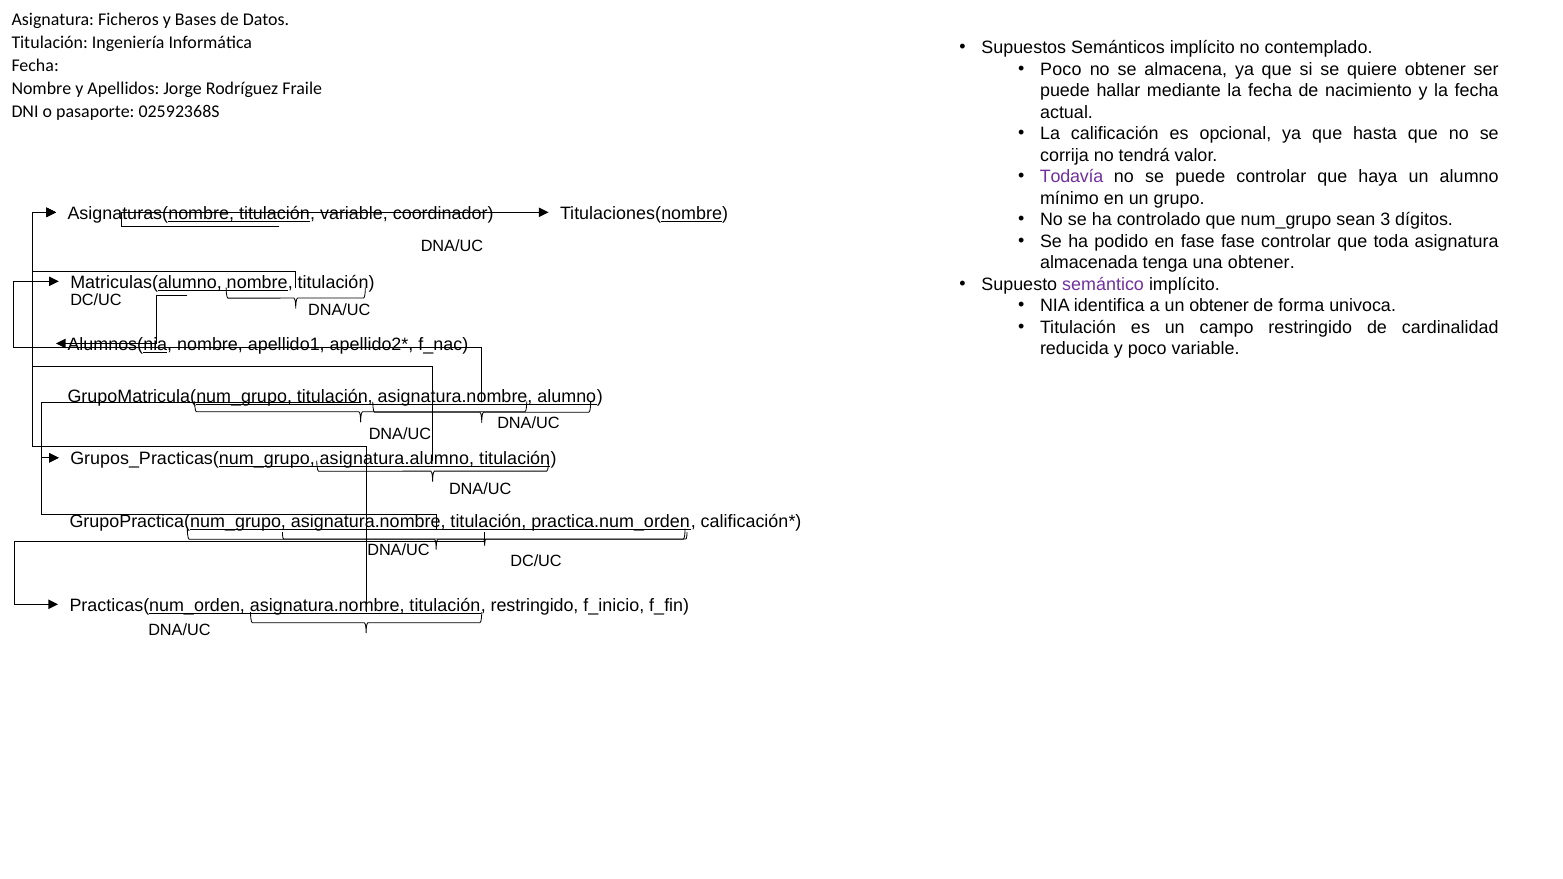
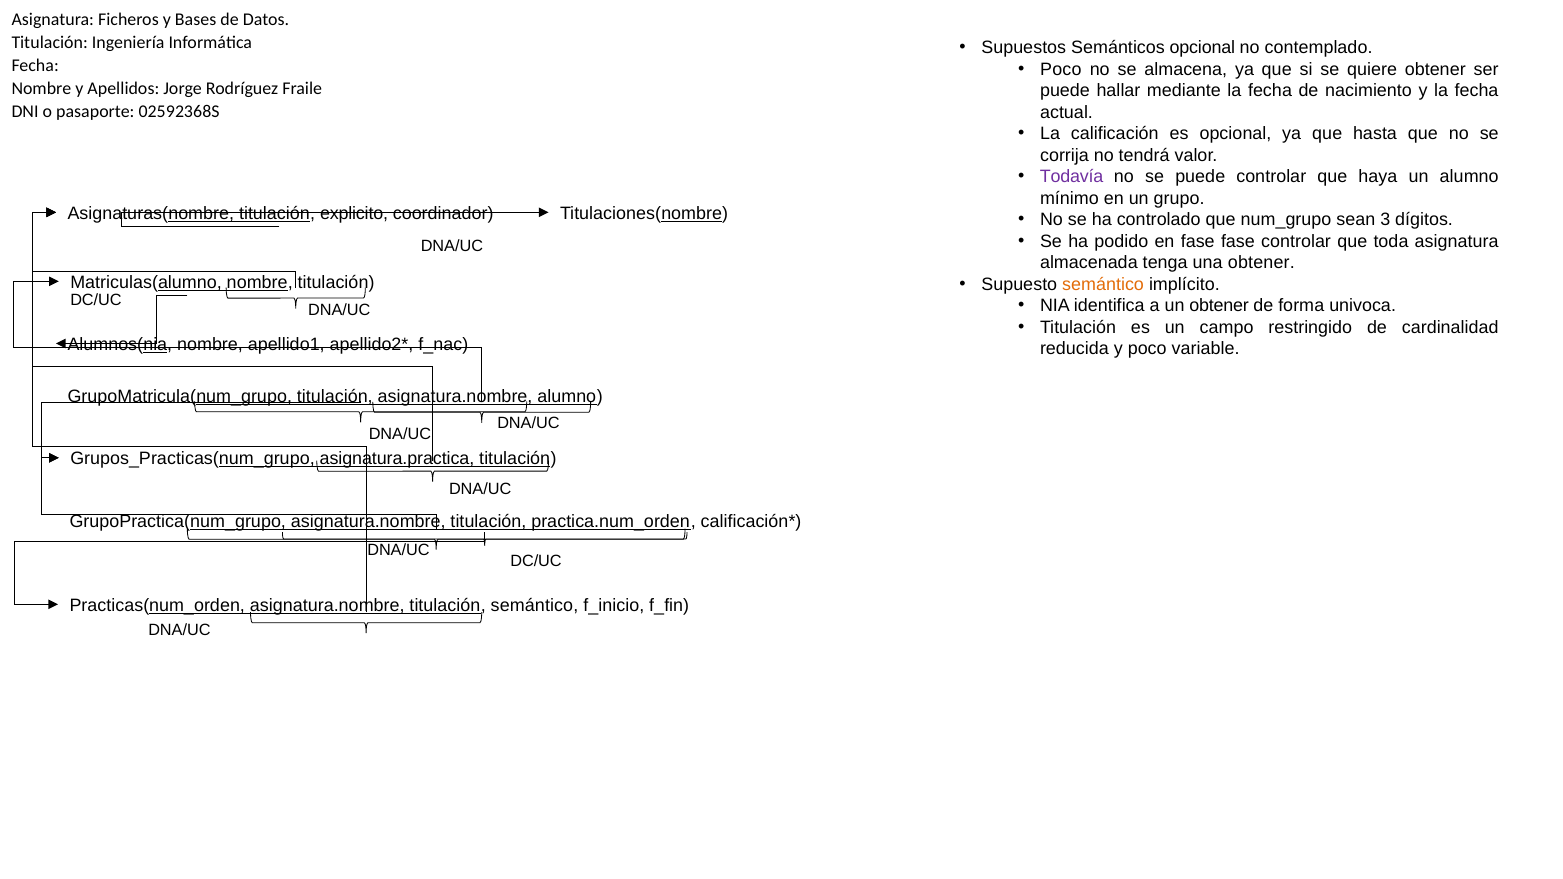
Semánticos implícito: implícito -> opcional (1202, 48)
titulación variable: variable -> explicito (354, 214)
semántico colour: purple -> orange (1103, 284)
asignatura.alumno: asignatura.alumno -> asignatura.practica (397, 459)
titulación restringido: restringido -> semántico (534, 606)
